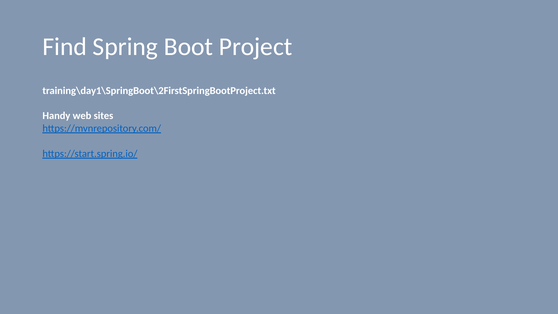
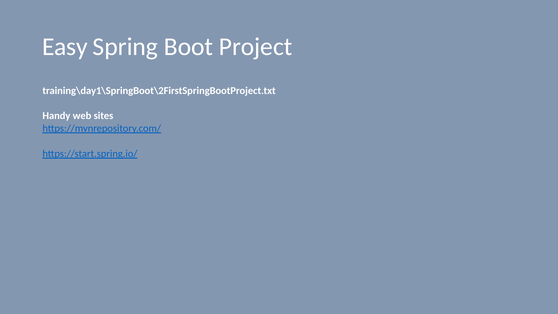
Find: Find -> Easy (65, 47)
